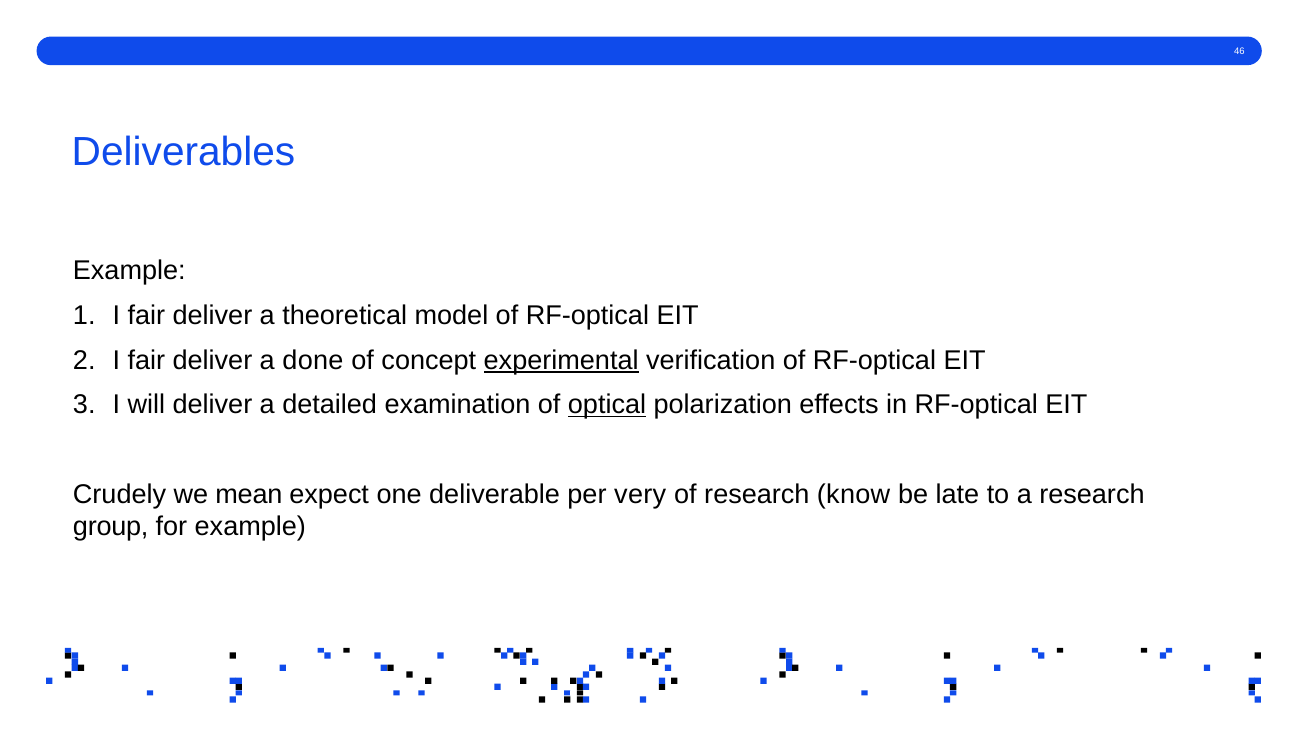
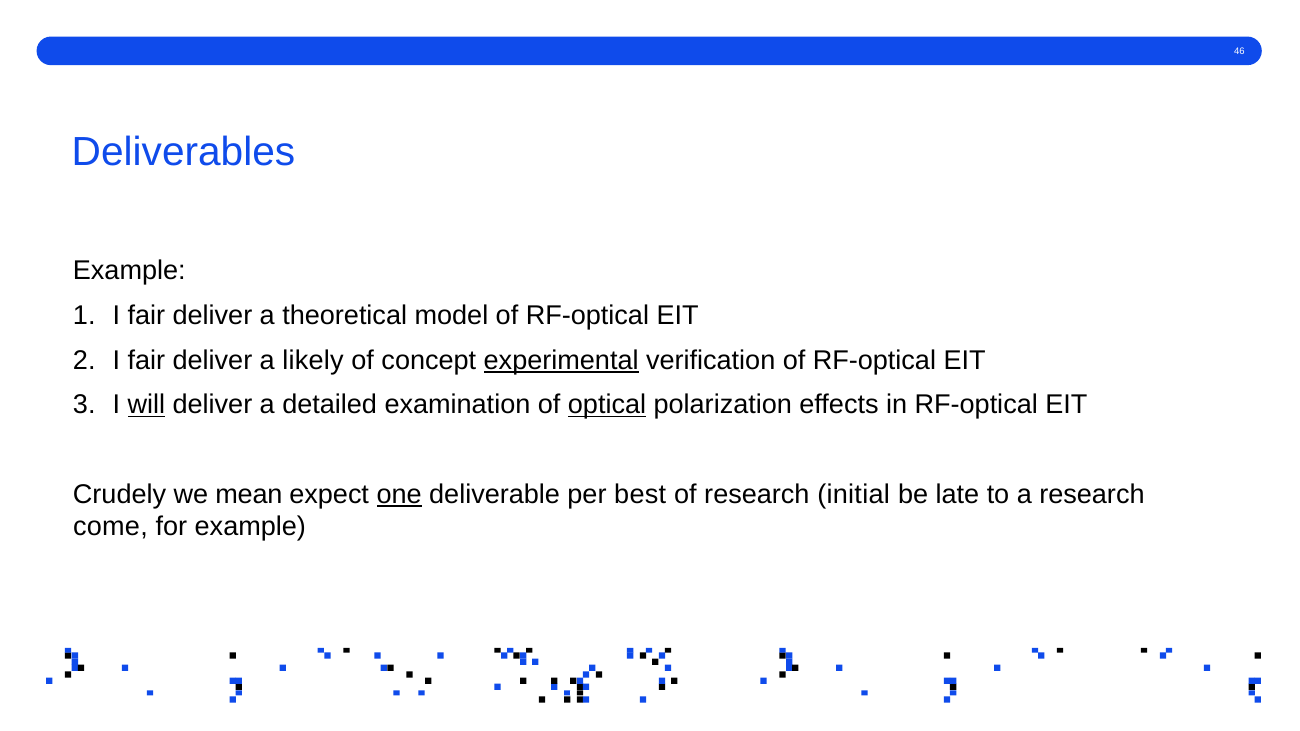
done: done -> likely (313, 360)
will underline: none -> present (146, 405)
one underline: none -> present (399, 494)
very: very -> best (640, 494)
know: know -> initial (854, 494)
group: group -> come (110, 527)
